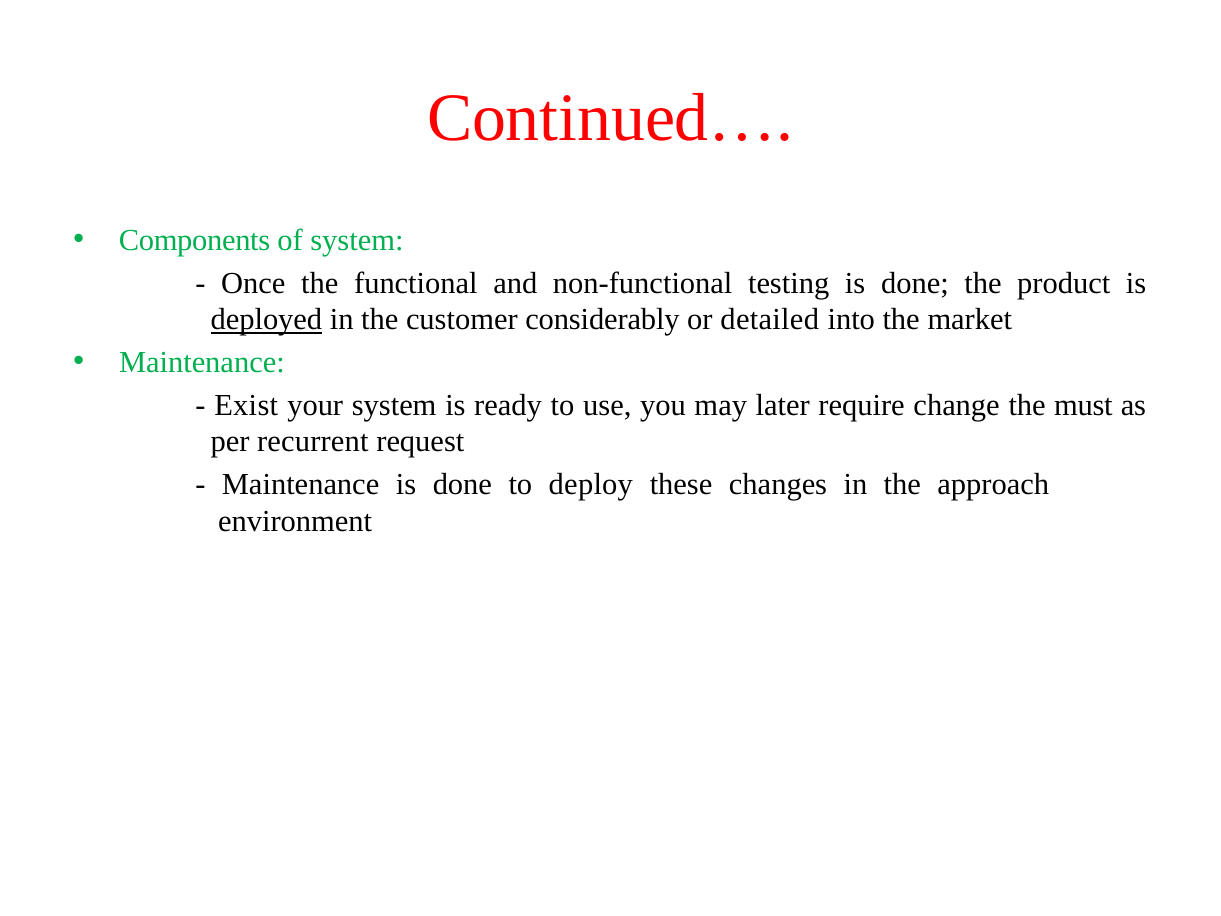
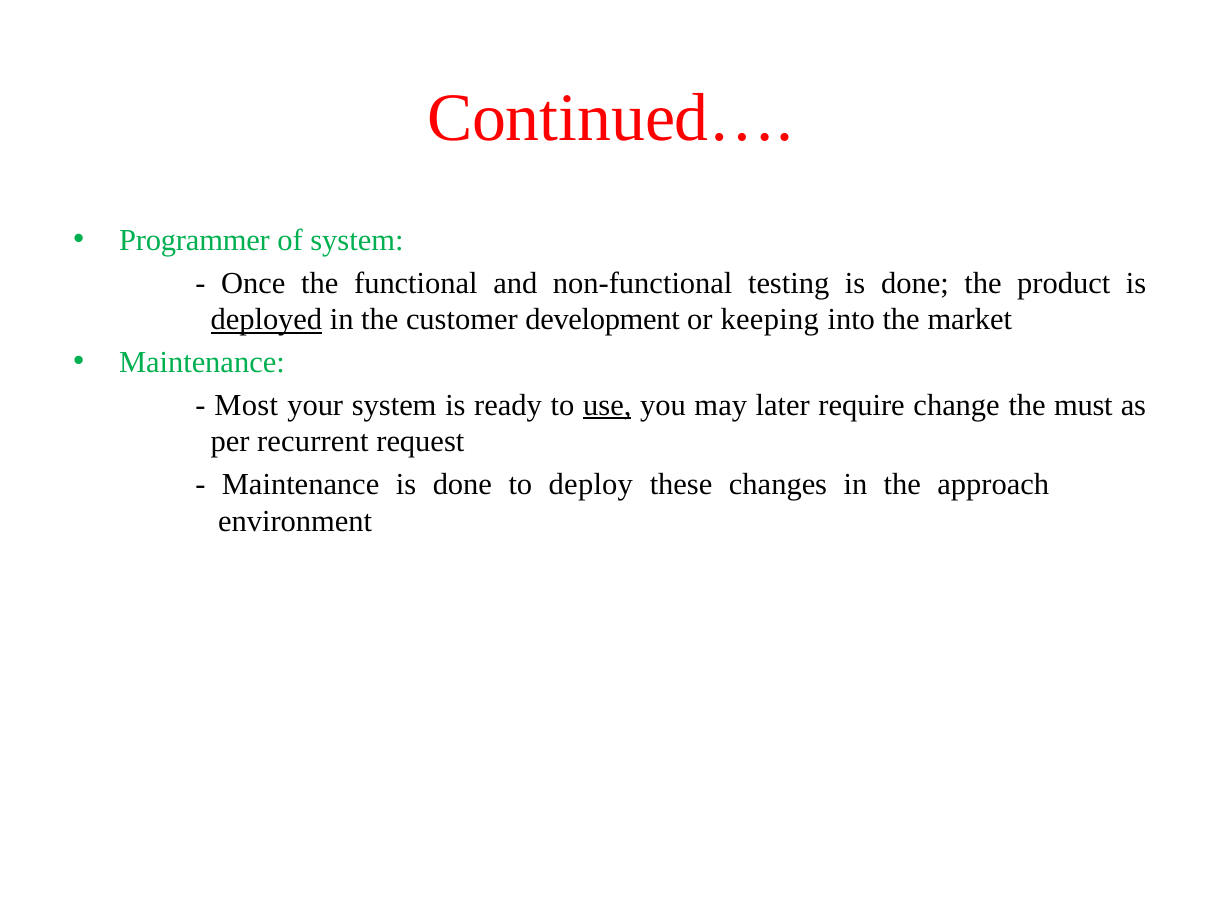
Components: Components -> Programmer (194, 240)
considerably: considerably -> development (603, 320)
detailed: detailed -> keeping (770, 320)
Exist: Exist -> Most (246, 405)
use underline: none -> present (607, 405)
